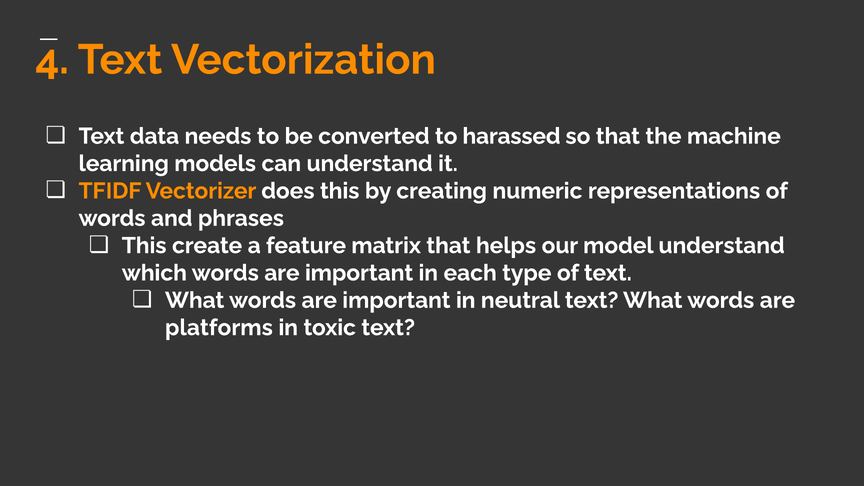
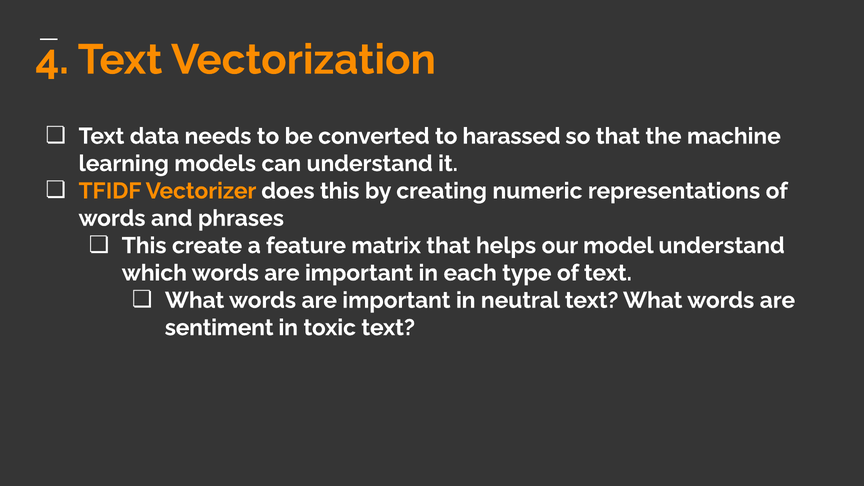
platforms: platforms -> sentiment (219, 328)
